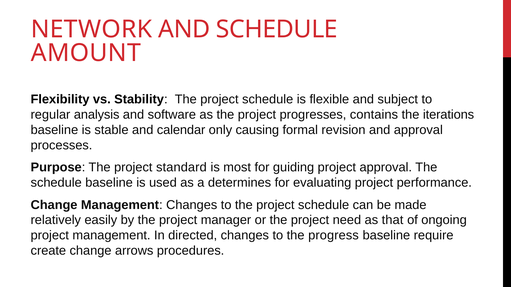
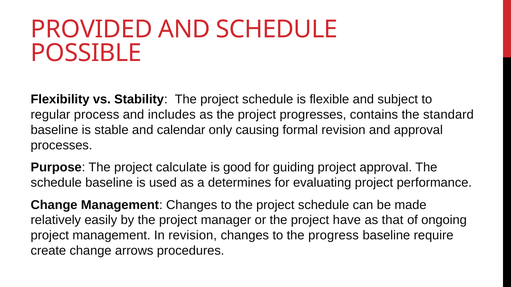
NETWORK: NETWORK -> PROVIDED (92, 29)
AMOUNT: AMOUNT -> POSSIBLE (86, 53)
analysis: analysis -> process (97, 115)
software: software -> includes (172, 115)
iterations: iterations -> standard (448, 115)
standard: standard -> calculate (181, 168)
most: most -> good (237, 168)
need: need -> have (347, 220)
In directed: directed -> revision (193, 236)
